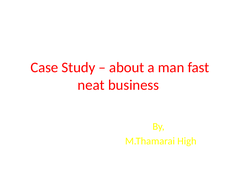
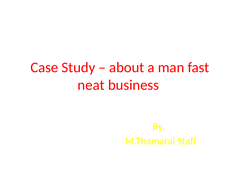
High: High -> Staff (187, 141)
